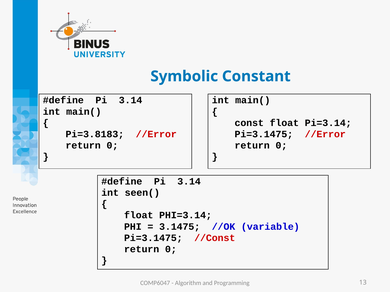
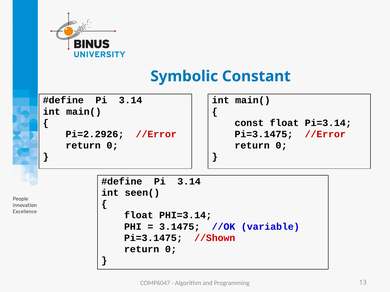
Pi=3.8183: Pi=3.8183 -> Pi=2.2926 (95, 134)
//Const: //Const -> //Shown (215, 238)
